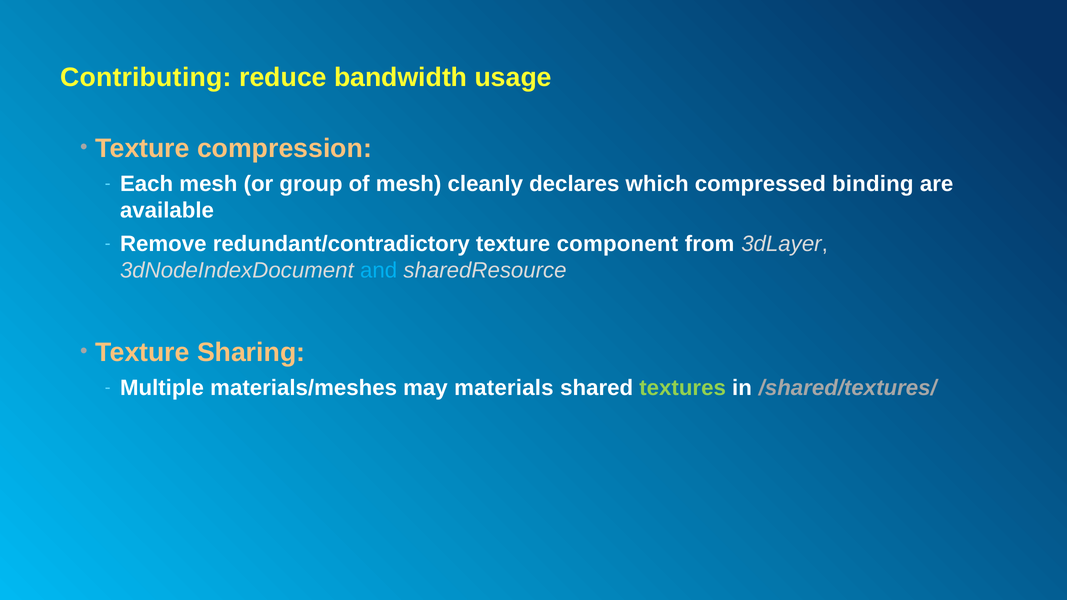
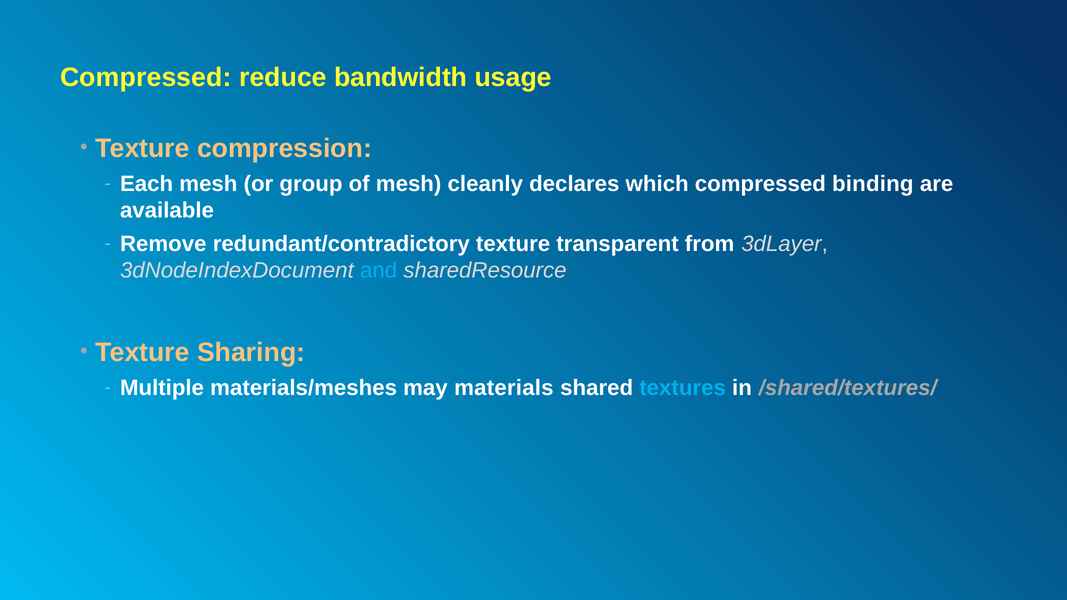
Contributing: Contributing -> Compressed (146, 78)
component: component -> transparent (618, 244)
textures colour: light green -> light blue (683, 388)
